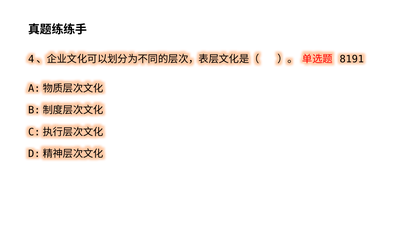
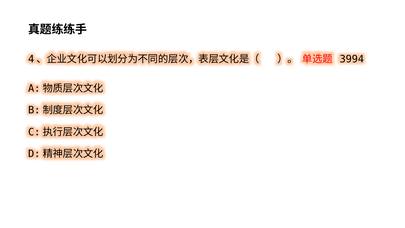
8191: 8191 -> 3994 (352, 59)
